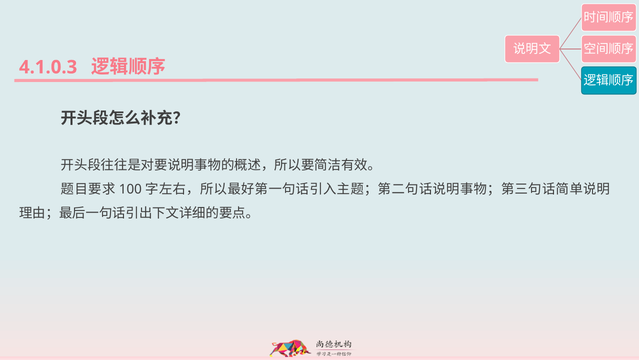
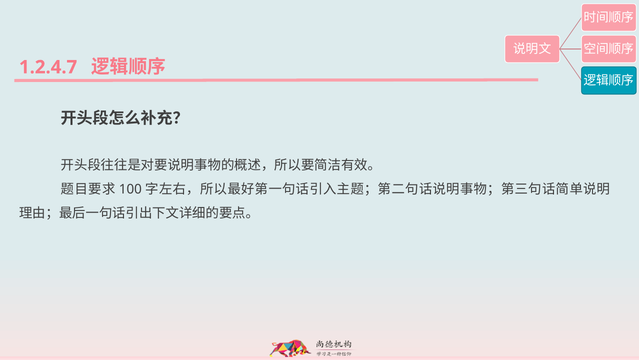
4.1.0.3: 4.1.0.3 -> 1.2.4.7 (48, 67)
